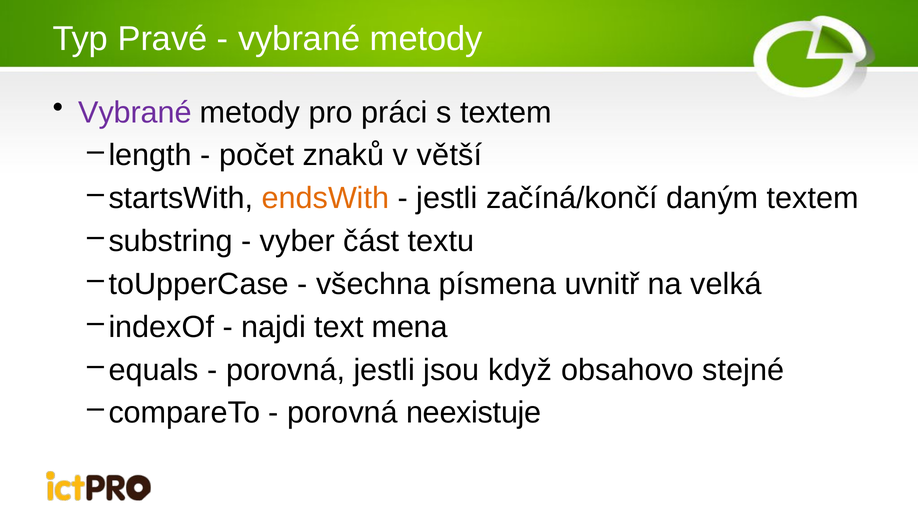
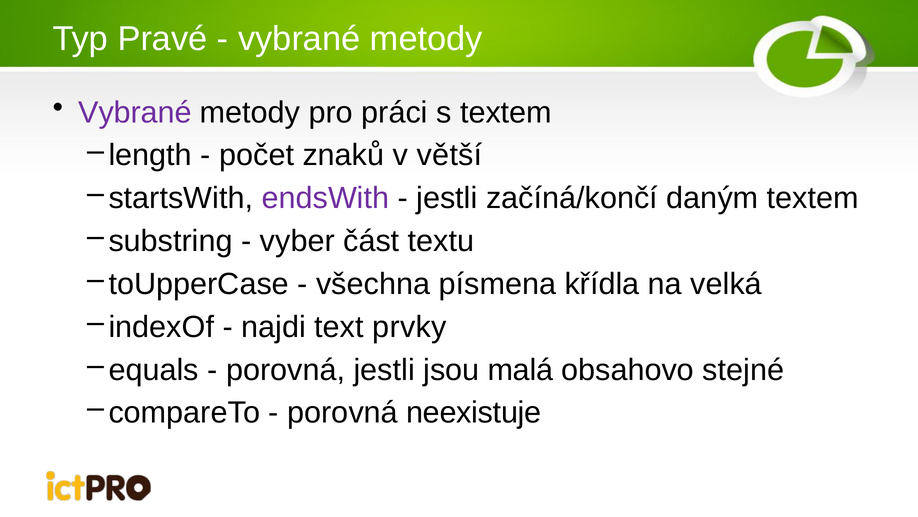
endsWith colour: orange -> purple (325, 198)
uvnitř: uvnitř -> křídla (602, 284)
mena: mena -> prvky (409, 327)
když: když -> malá (520, 369)
